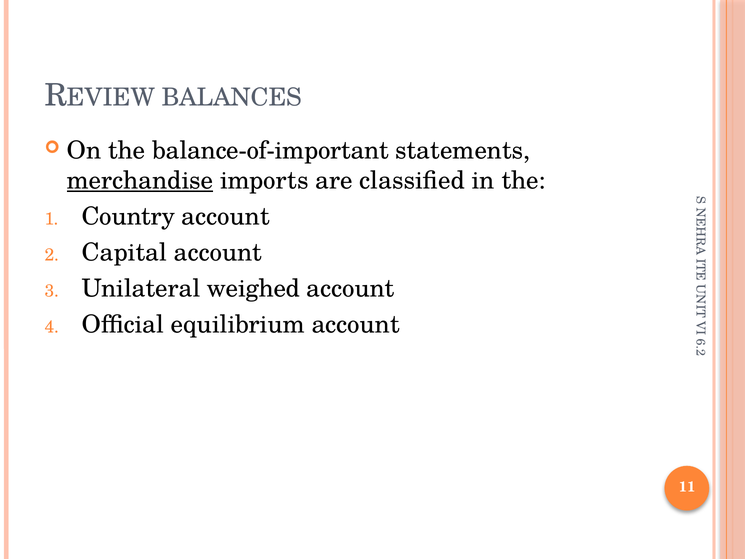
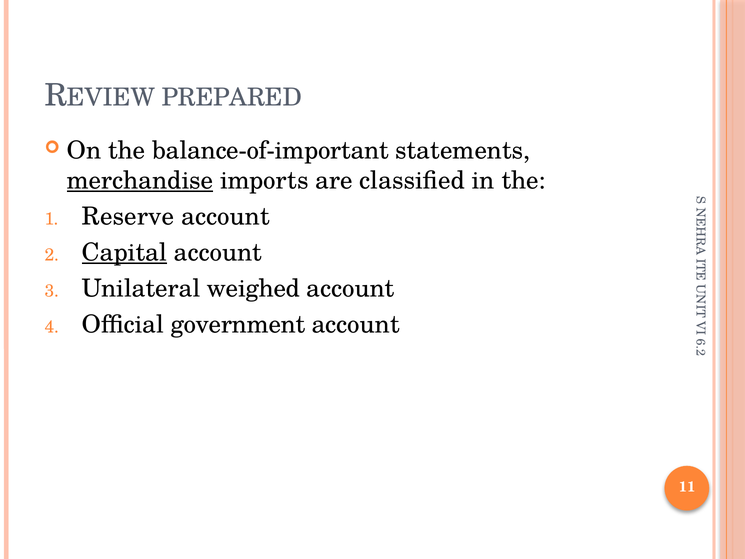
BALANCES: BALANCES -> PREPARED (232, 97)
Country: Country -> Reserve (128, 217)
Capital underline: none -> present (124, 253)
equilibrium: equilibrium -> government (238, 325)
